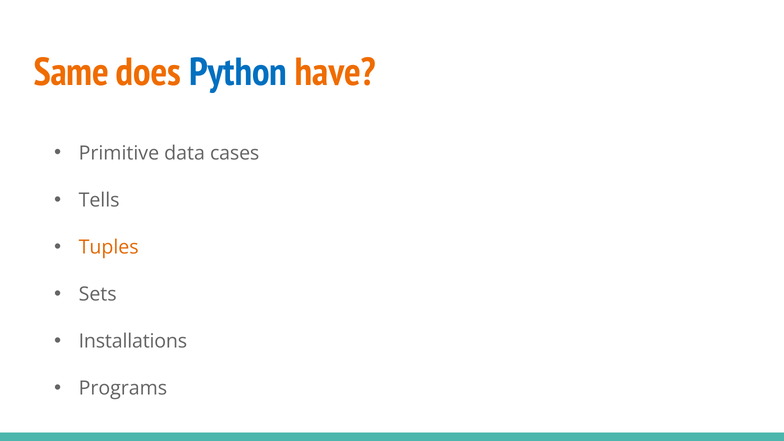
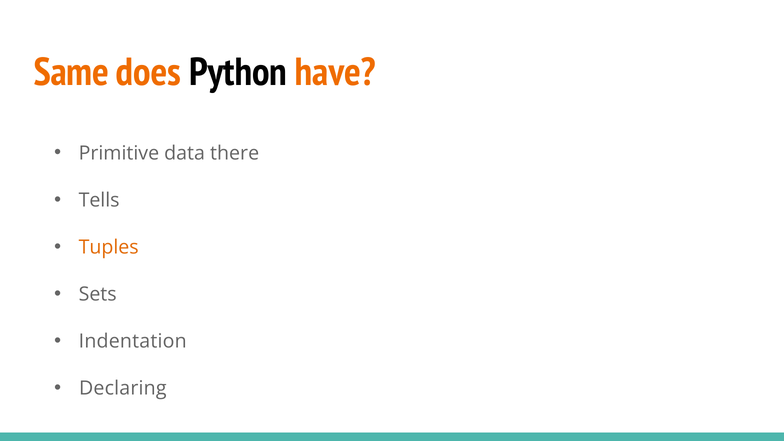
Python colour: blue -> black (238, 72)
cases: cases -> there (235, 153)
Installations: Installations -> Indentation (133, 341)
Programs: Programs -> Declaring (123, 388)
